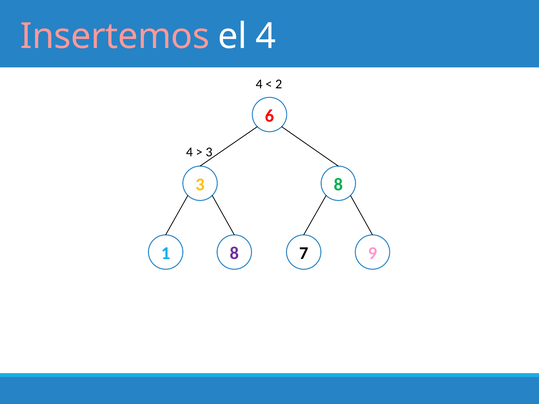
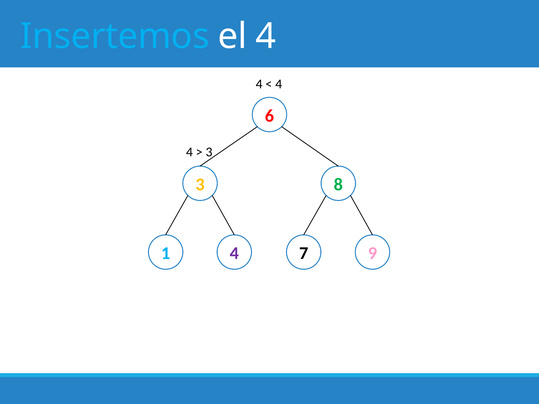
Insertemos colour: pink -> light blue (115, 36)
2: 2 -> 4 (279, 84)
1 8: 8 -> 4 (234, 253)
